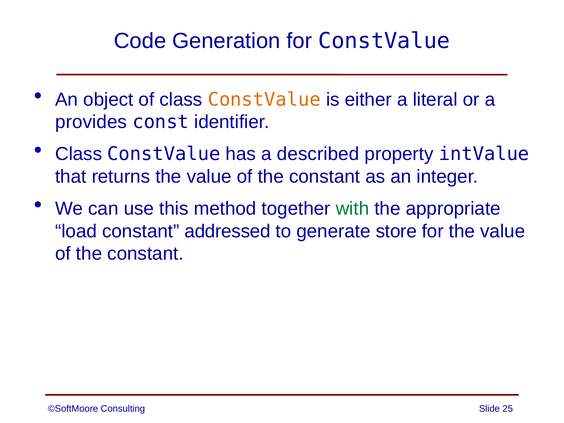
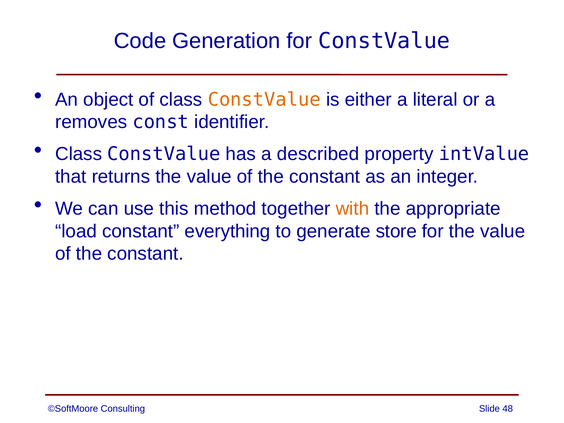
provides: provides -> removes (91, 122)
with colour: green -> orange (352, 209)
addressed: addressed -> everything (228, 231)
25: 25 -> 48 (508, 409)
